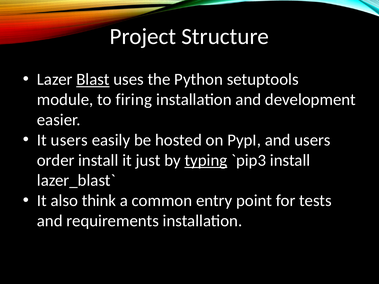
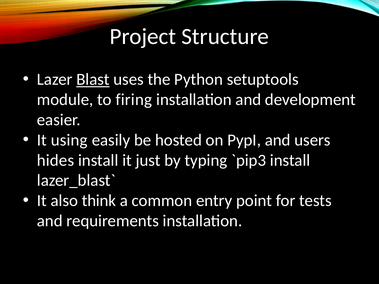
It users: users -> using (69, 140)
order: order -> hides (56, 160)
typing underline: present -> none (206, 160)
